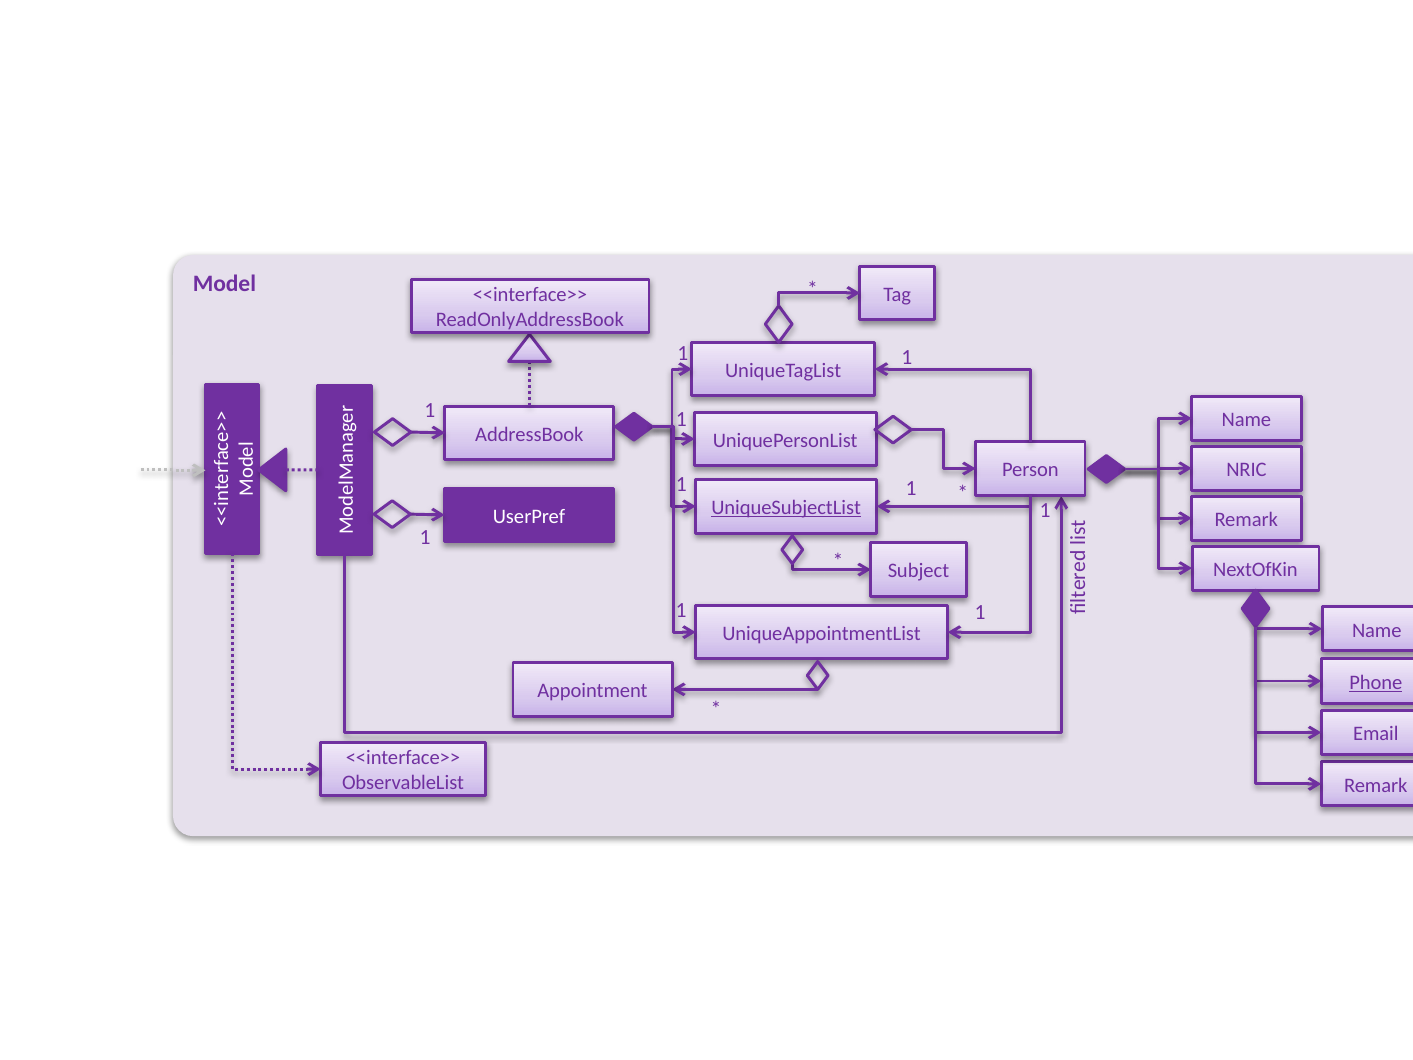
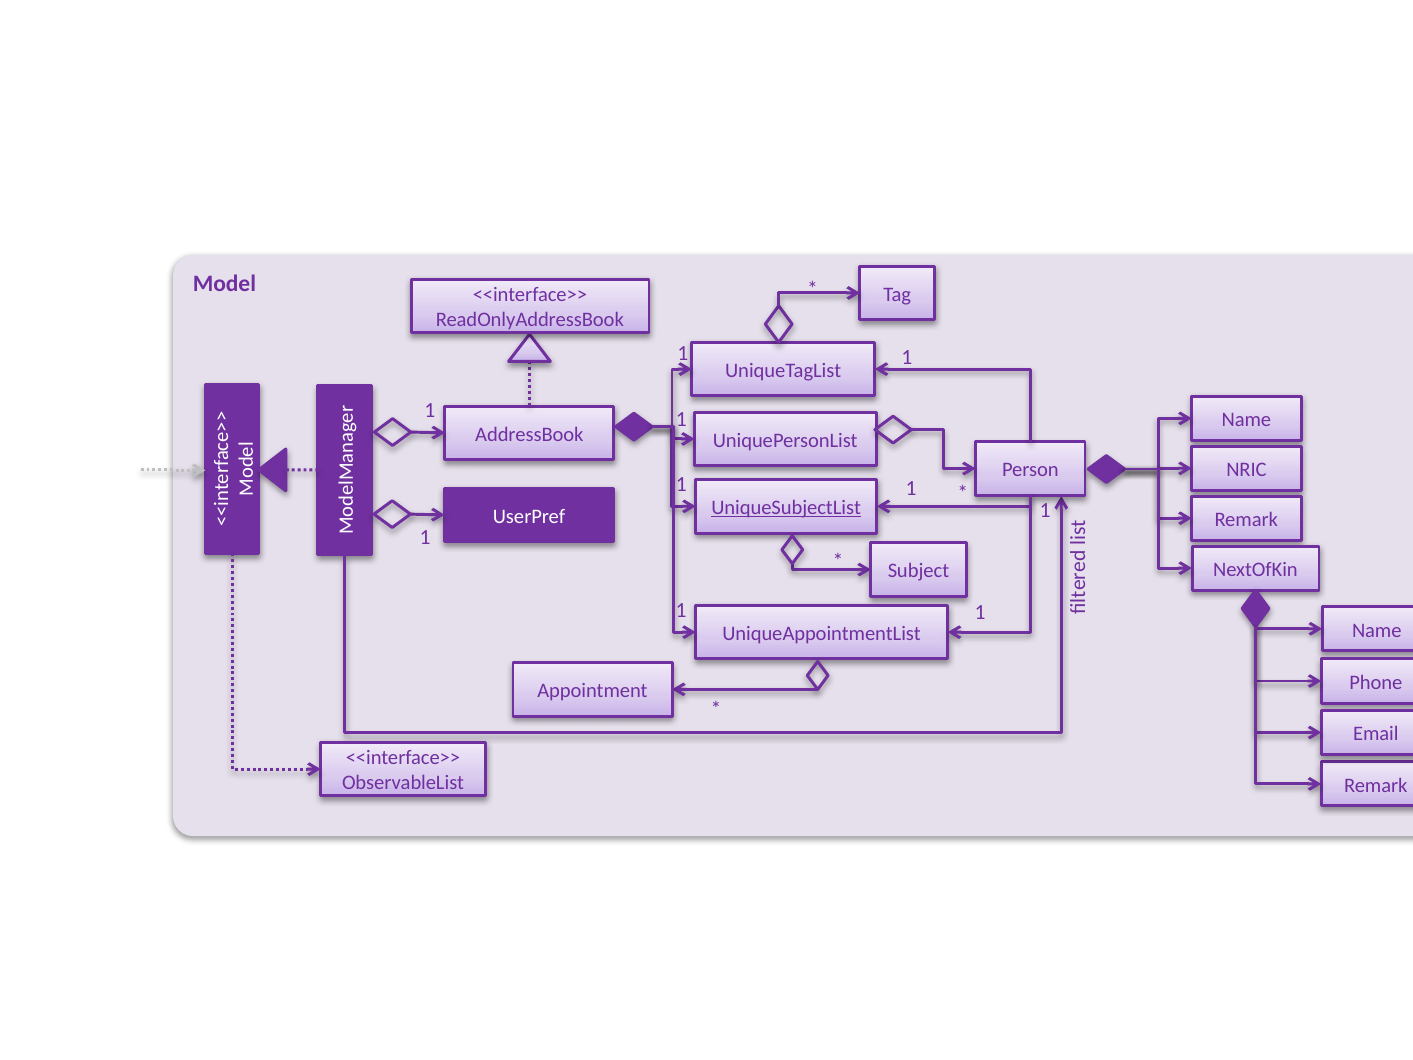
Phone underline: present -> none (1376, 682)
